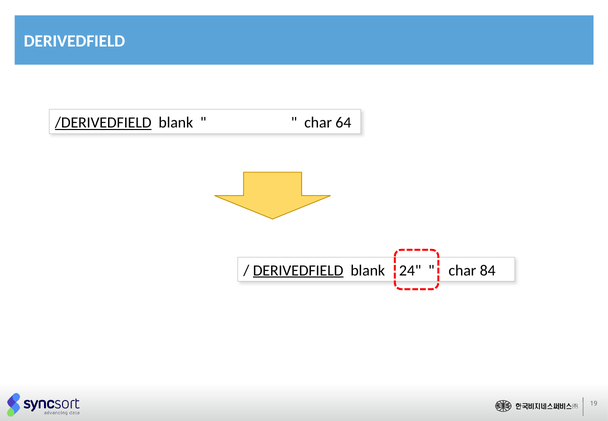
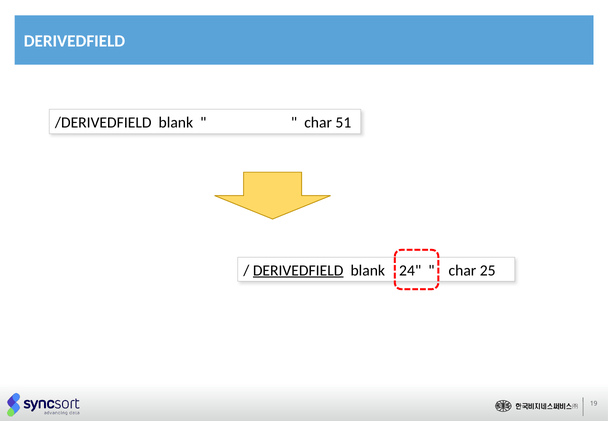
/DERIVEDFIELD underline: present -> none (103, 123)
64: 64 -> 51 (343, 123)
84: 84 -> 25 (488, 270)
